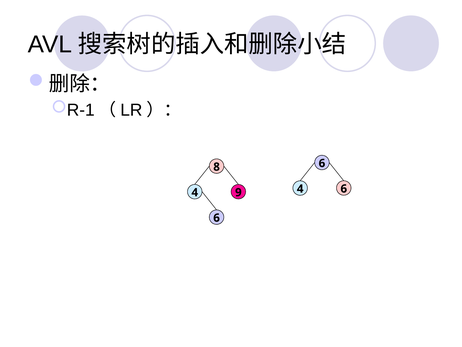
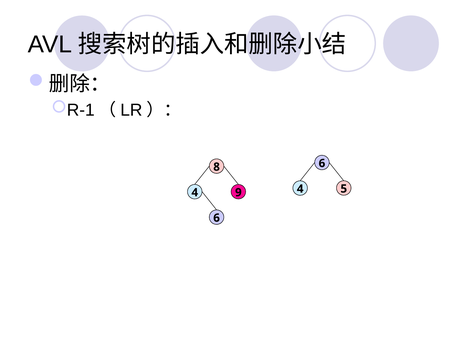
4 6: 6 -> 5 (344, 189)
